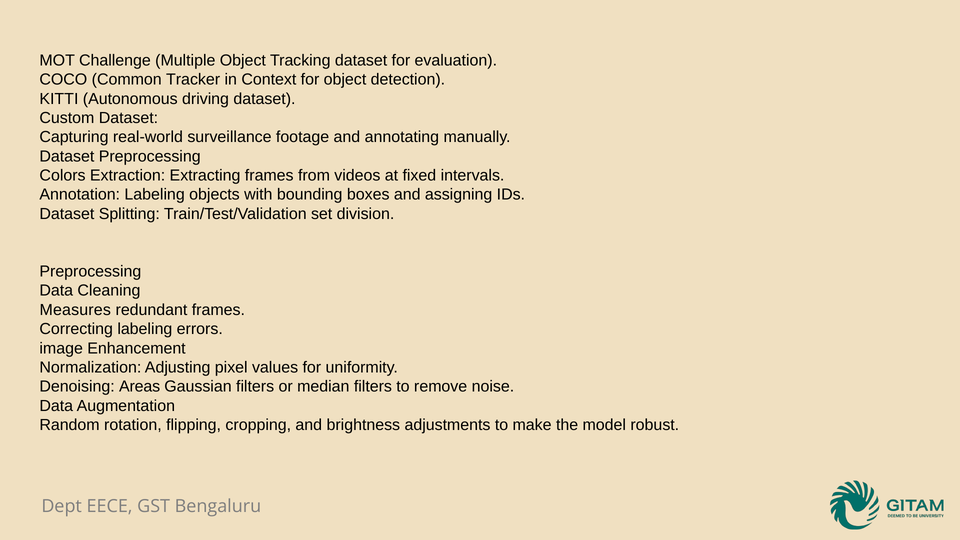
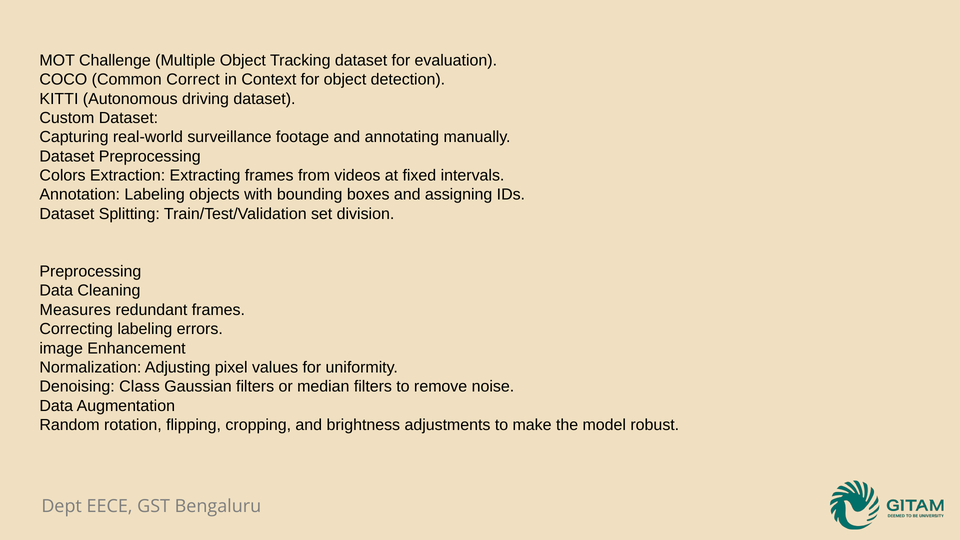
Tracker: Tracker -> Correct (193, 80)
Areas: Areas -> Class (139, 387)
